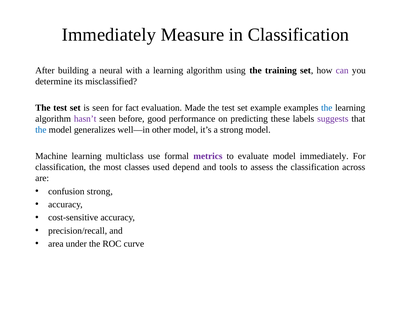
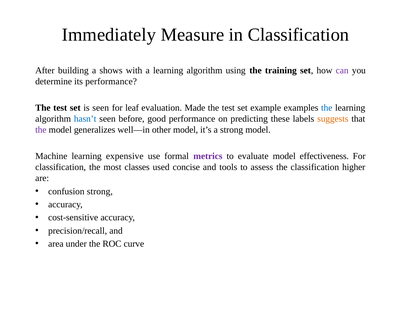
neural: neural -> shows (111, 70)
its misclassified: misclassified -> performance (111, 82)
fact: fact -> leaf (132, 108)
hasn’t colour: purple -> blue (85, 119)
suggests colour: purple -> orange (333, 119)
the colour: blue -> purple (41, 130)
multiclass: multiclass -> expensive (125, 156)
model immediately: immediately -> effectiveness (324, 156)
depend: depend -> concise (186, 167)
across: across -> higher (354, 167)
